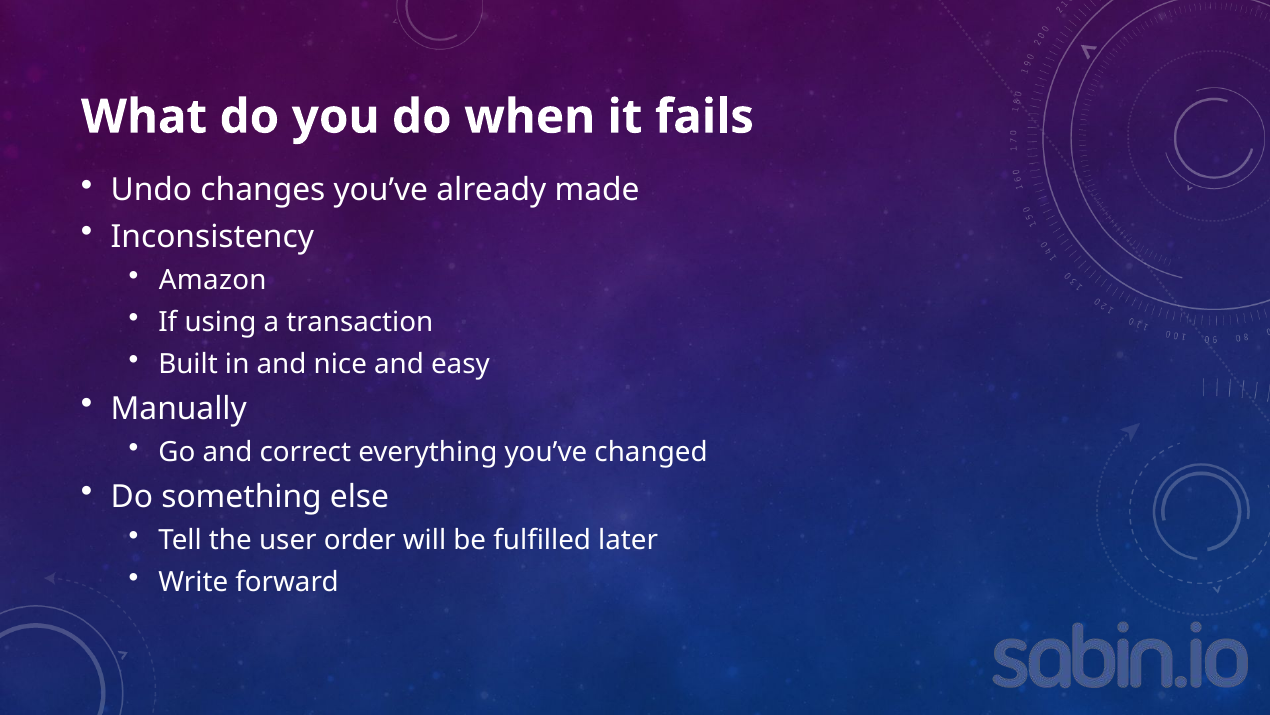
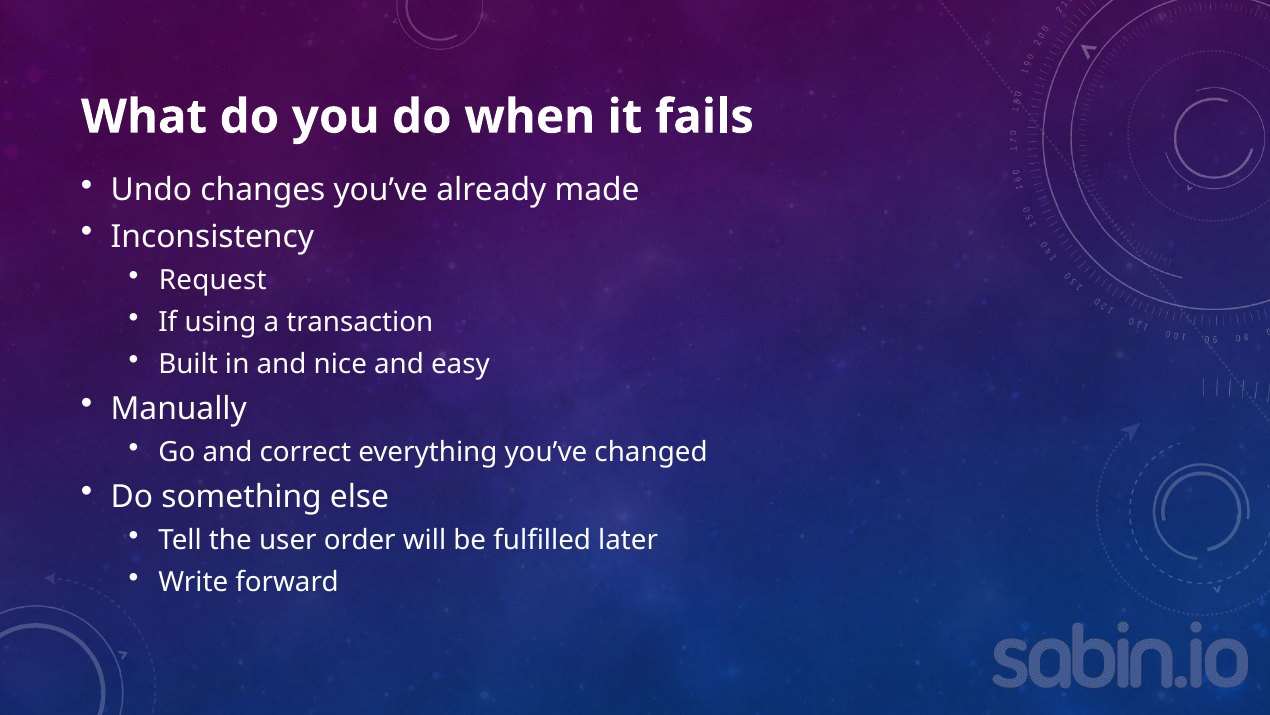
Amazon: Amazon -> Request (213, 280)
